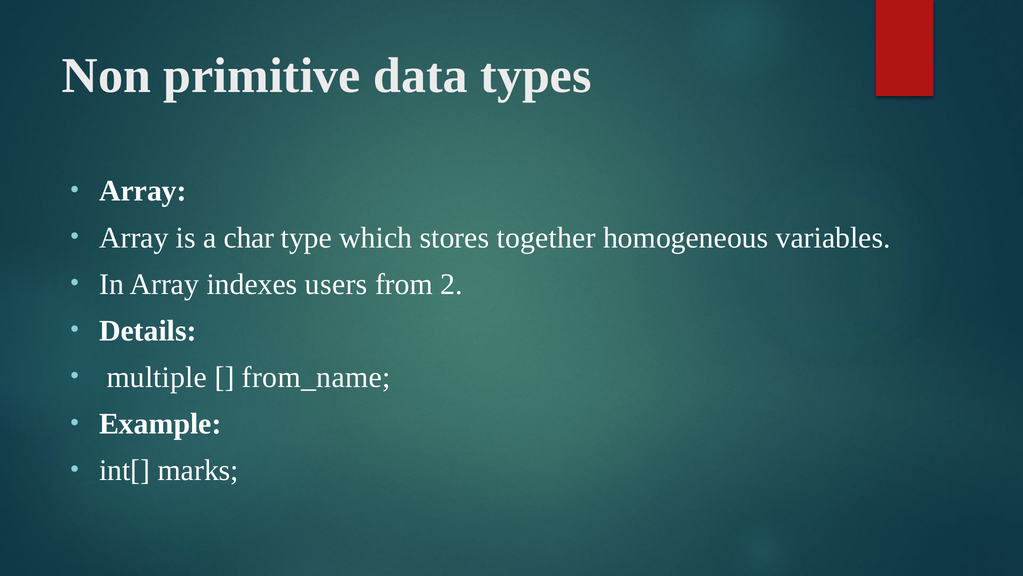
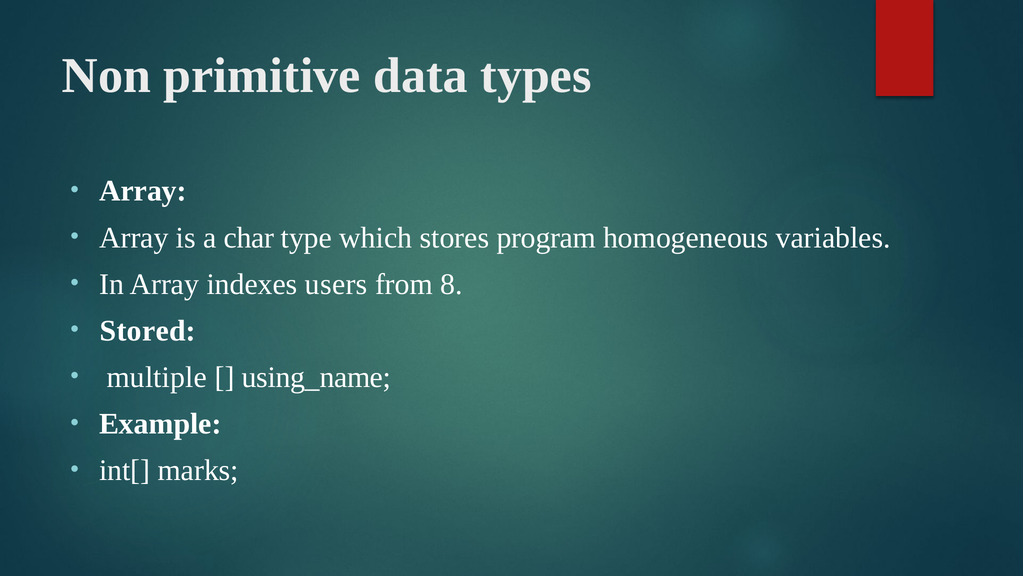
together: together -> program (546, 237)
2: 2 -> 8 (452, 284)
Details: Details -> Stored (148, 330)
from_name: from_name -> using_name (316, 377)
